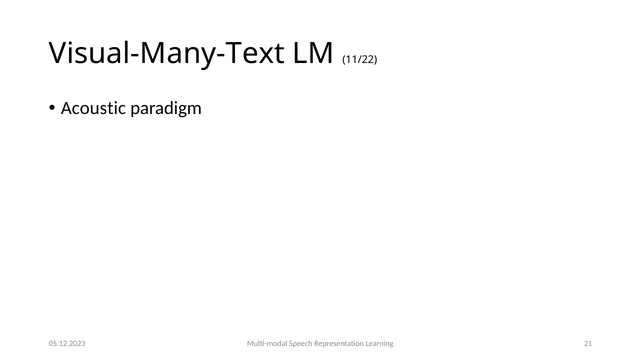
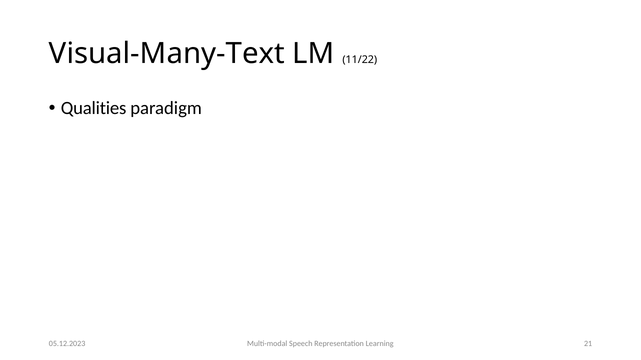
Acoustic: Acoustic -> Qualities (94, 108)
